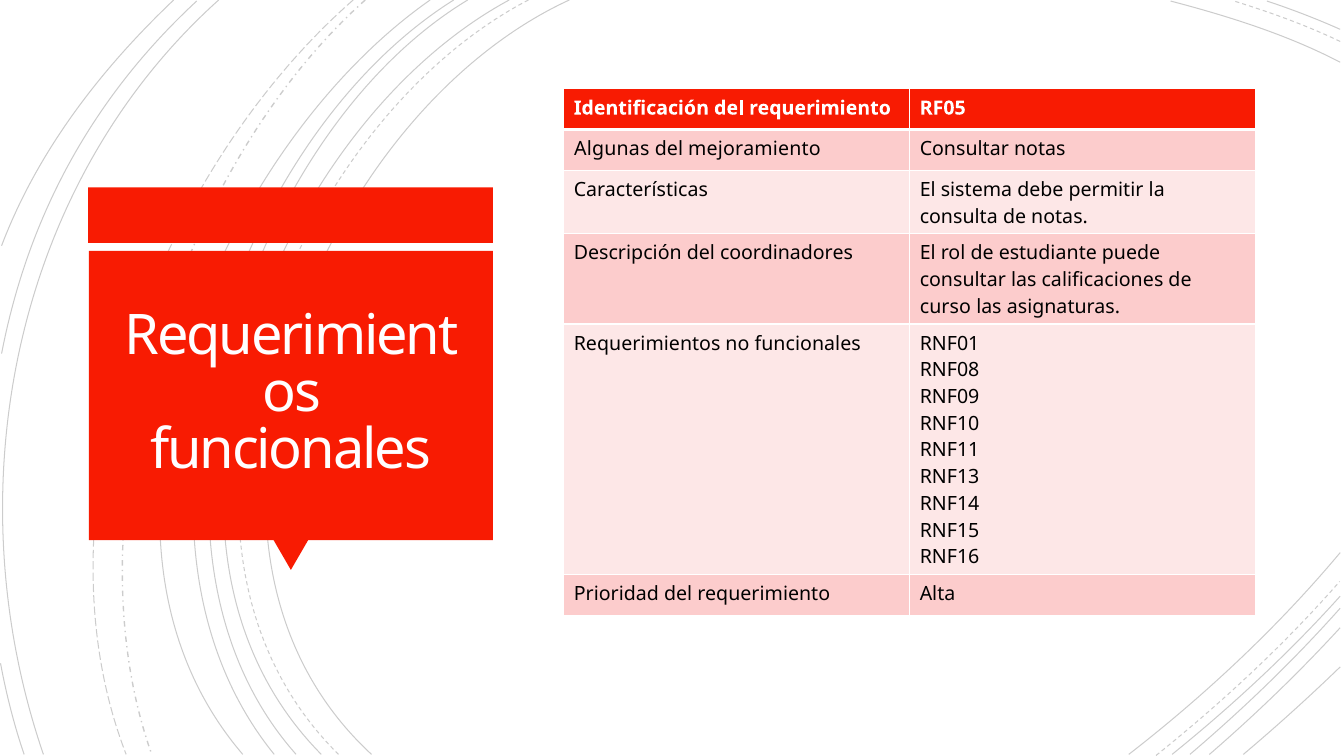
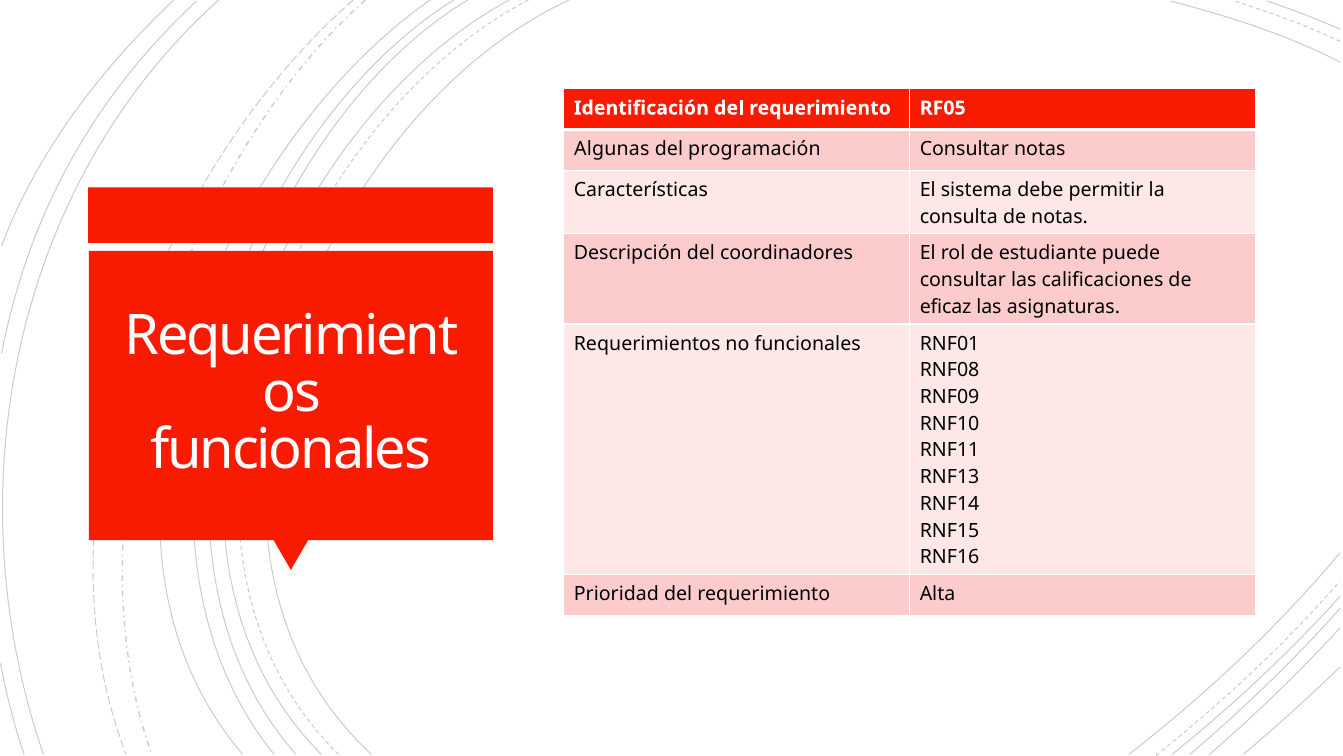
mejoramiento: mejoramiento -> programación (754, 149)
curso: curso -> eficaz (946, 307)
